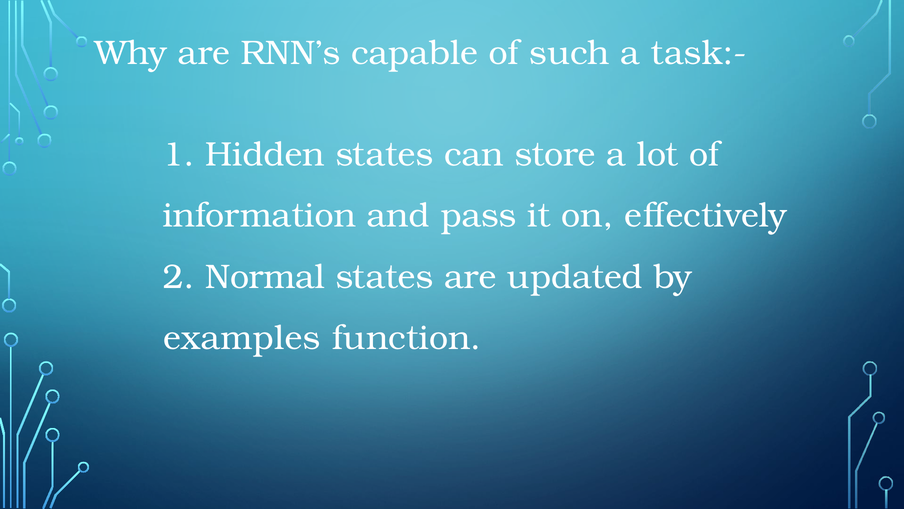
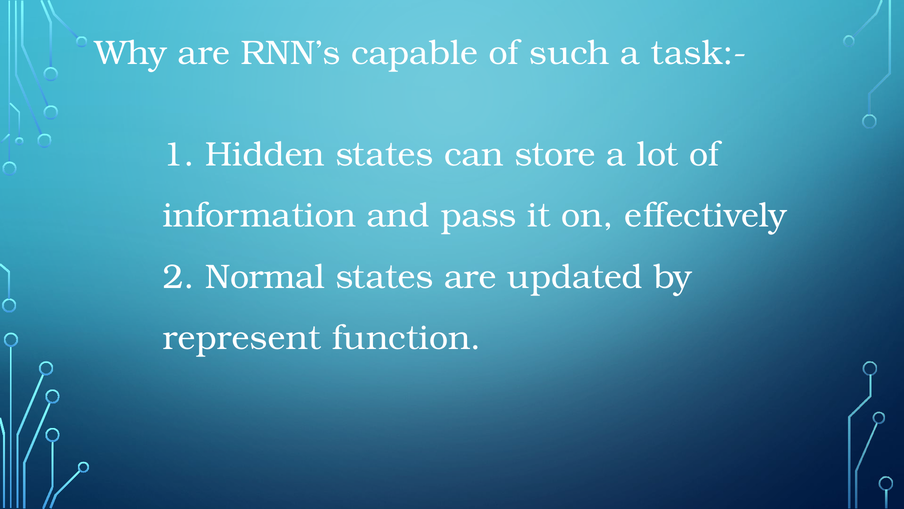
examples: examples -> represent (242, 338)
